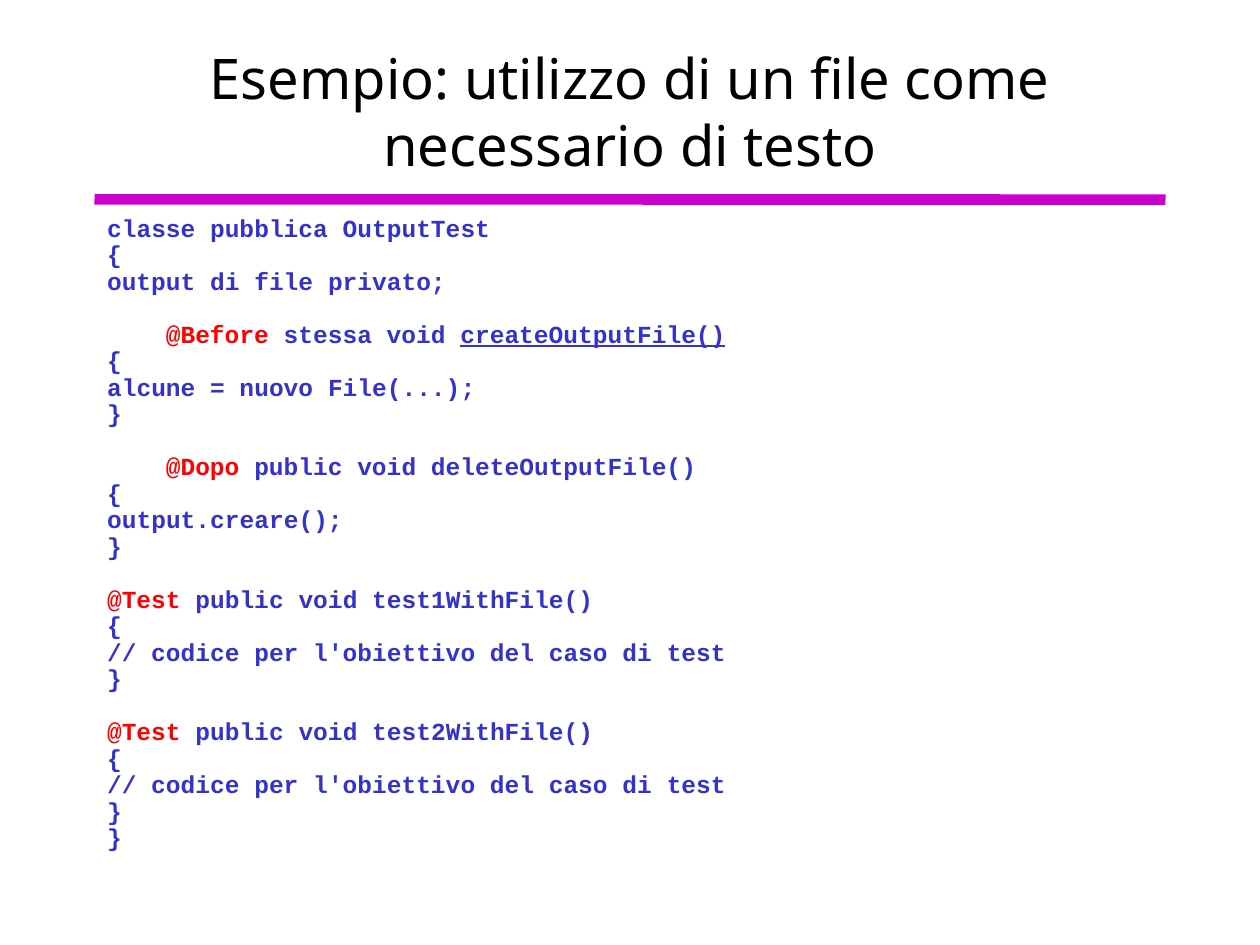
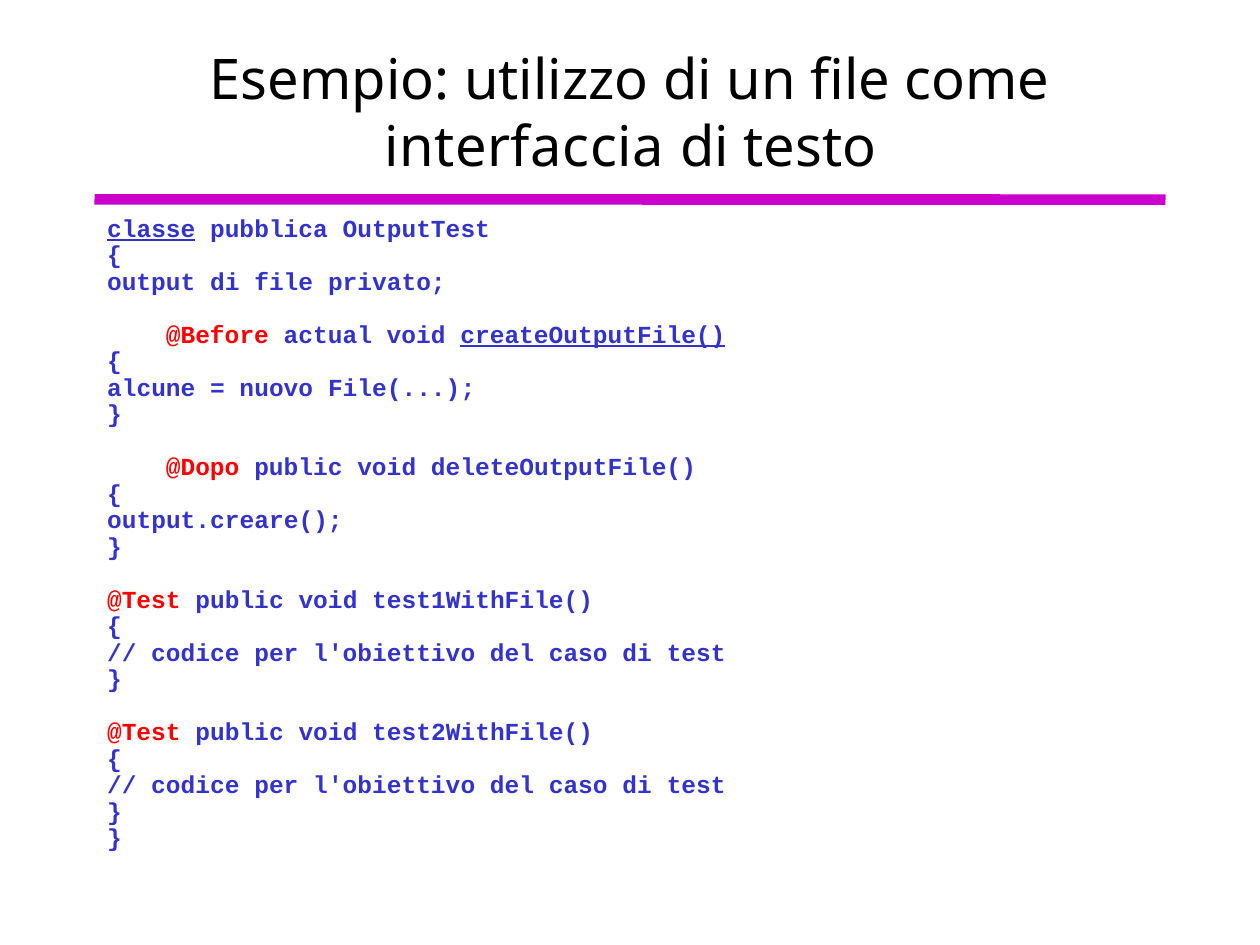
necessario: necessario -> interfaccia (524, 148)
classe underline: none -> present (151, 229)
stessa: stessa -> actual (328, 335)
